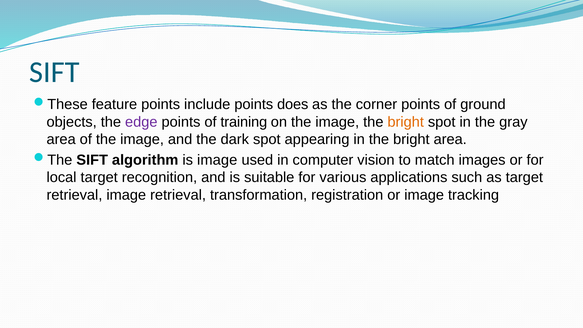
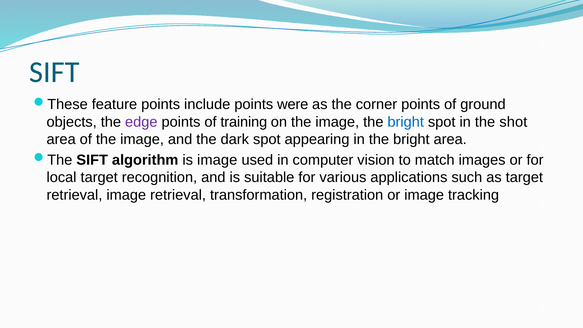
does: does -> were (293, 104)
bright colour: orange -> blue (406, 122)
gray: gray -> shot (513, 122)
